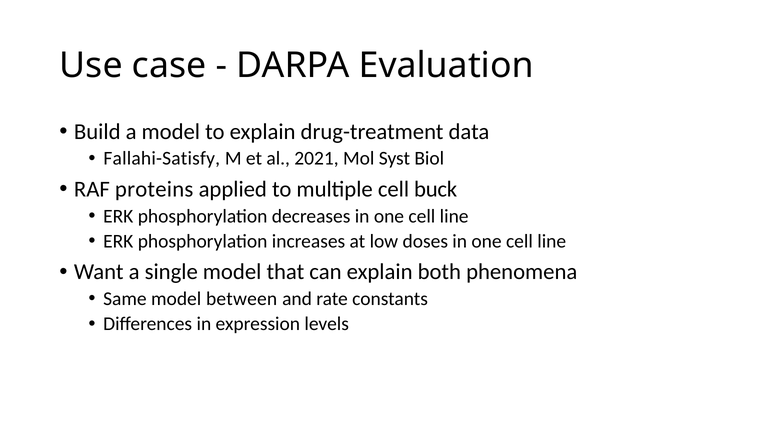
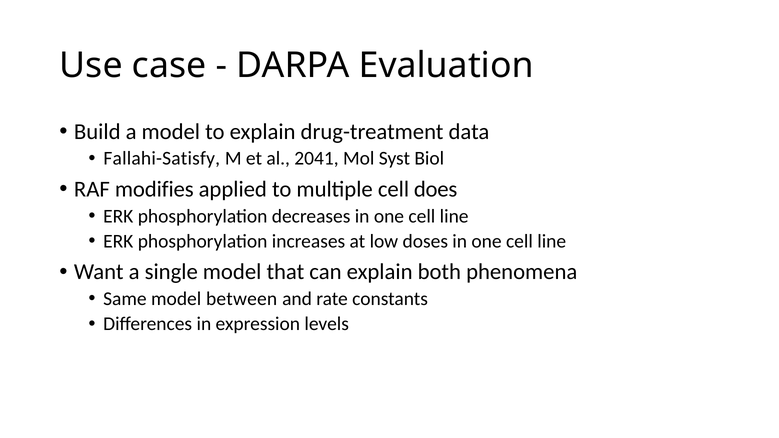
2021: 2021 -> 2041 (317, 159)
proteins: proteins -> modifies (154, 189)
buck: buck -> does (436, 189)
